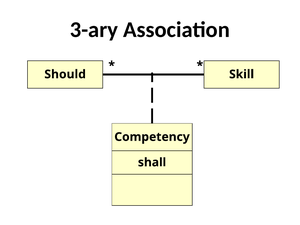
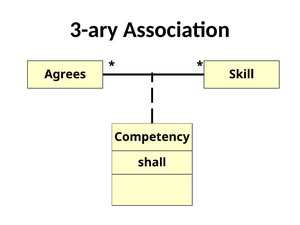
Should: Should -> Agrees (65, 74)
